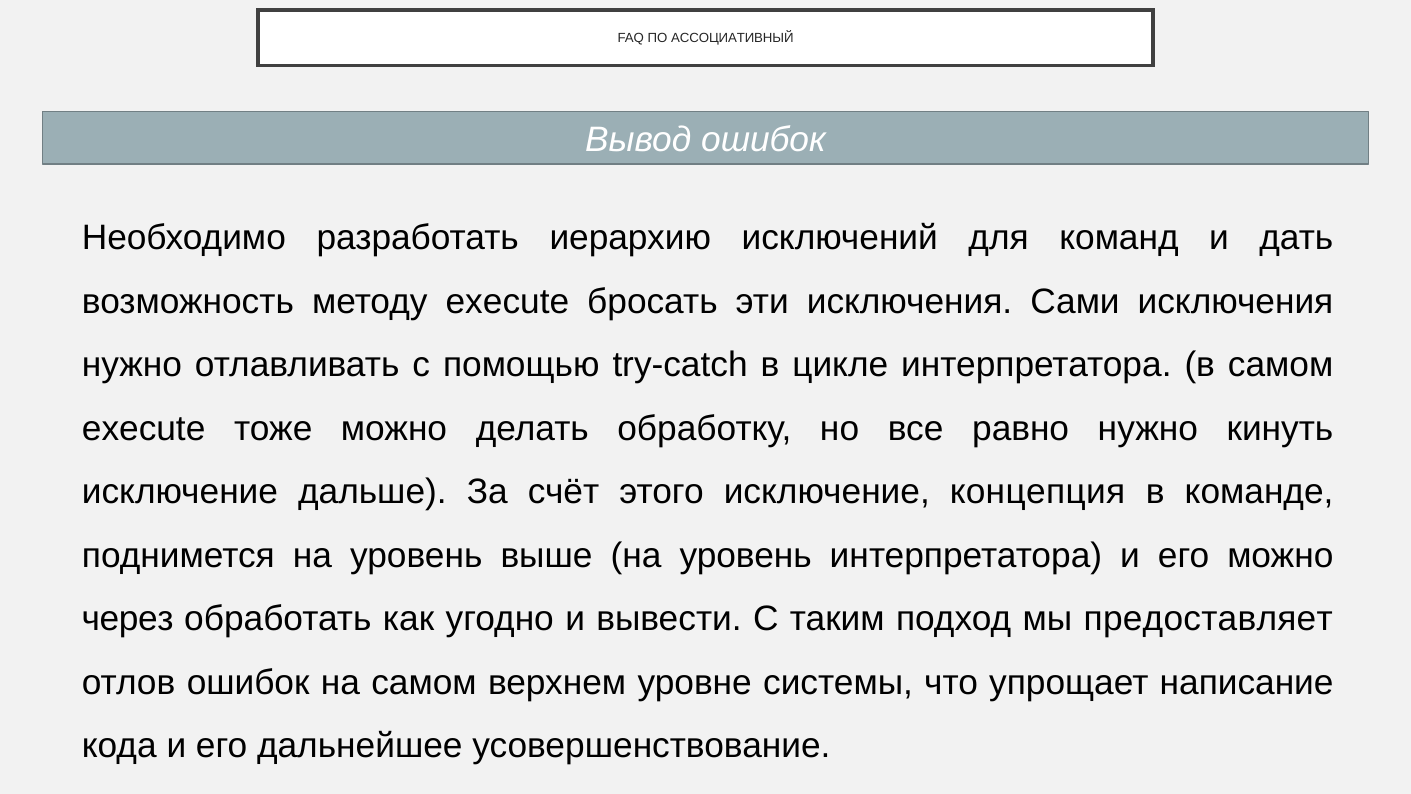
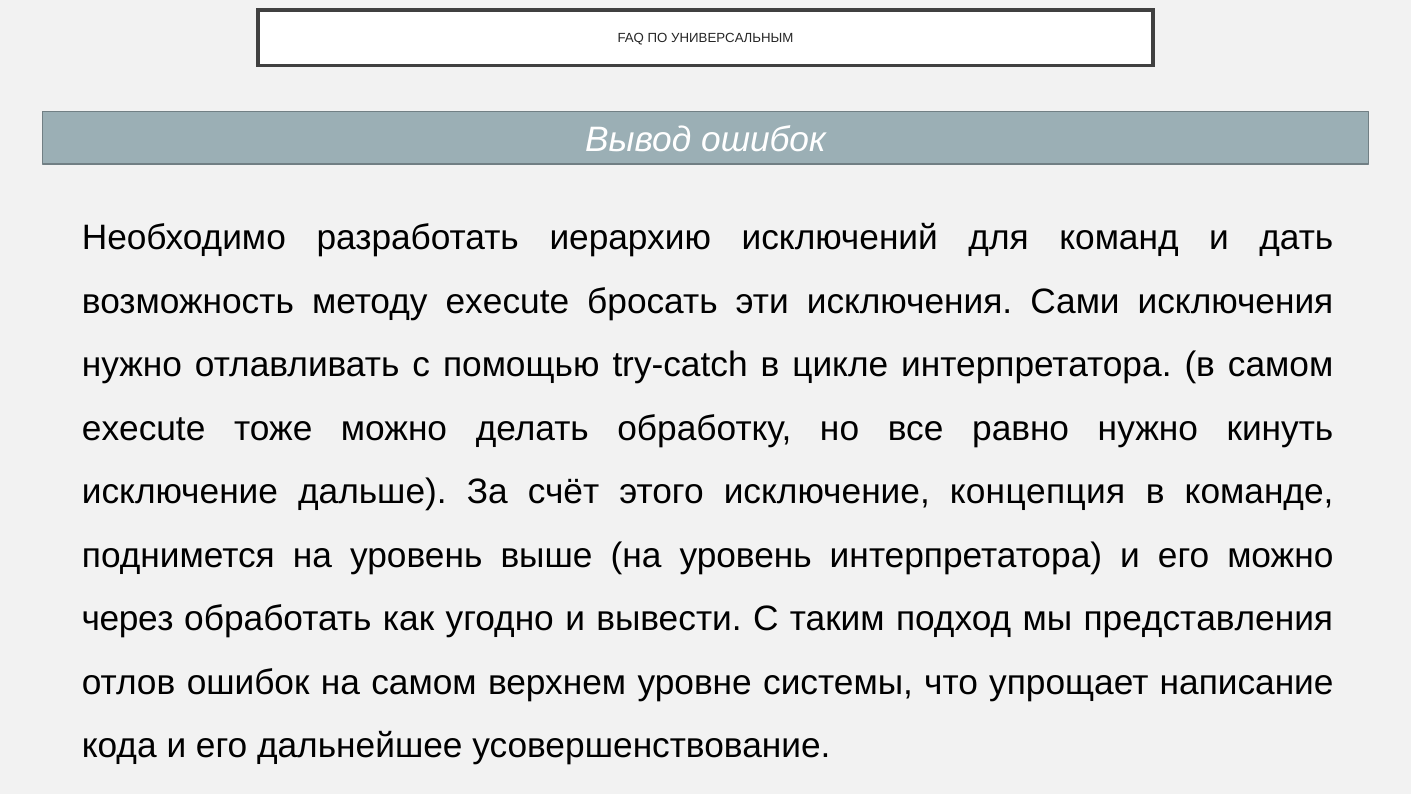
АССОЦИАТИВНЫЙ: АССОЦИАТИВНЫЙ -> УНИВЕРСАЛЬНЫМ (732, 38)
предоставляет: предоставляет -> представления (1208, 619)
